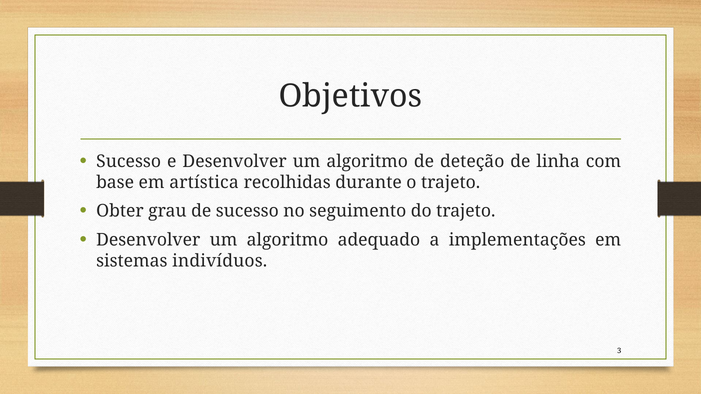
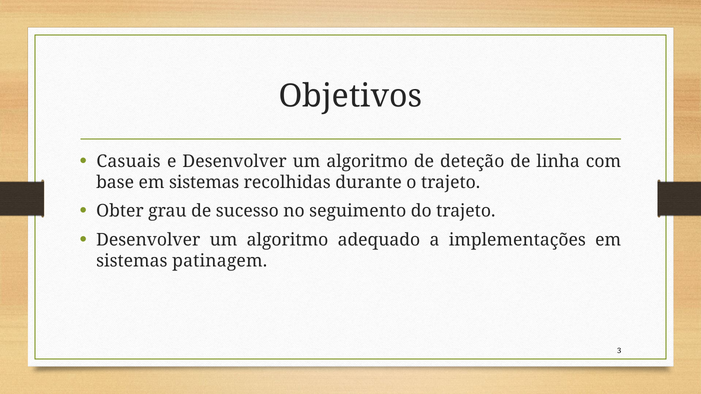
Sucesso: Sucesso -> Casuais (129, 161)
base em artística: artística -> sistemas (204, 182)
indivíduos: indivíduos -> patinagem (220, 261)
